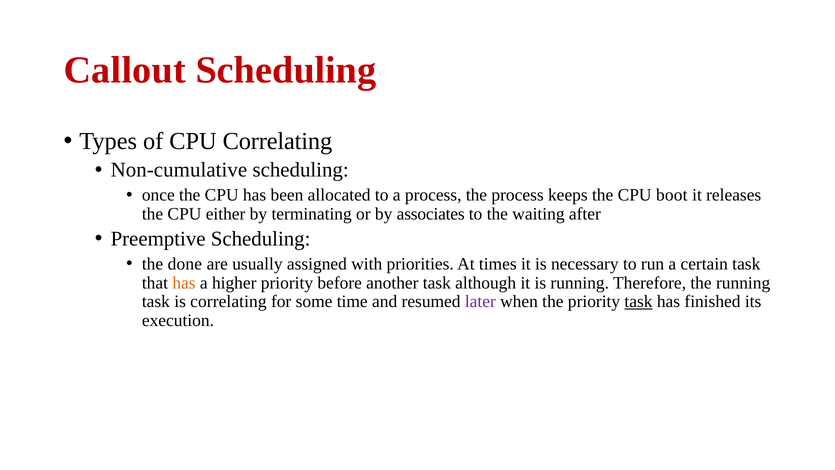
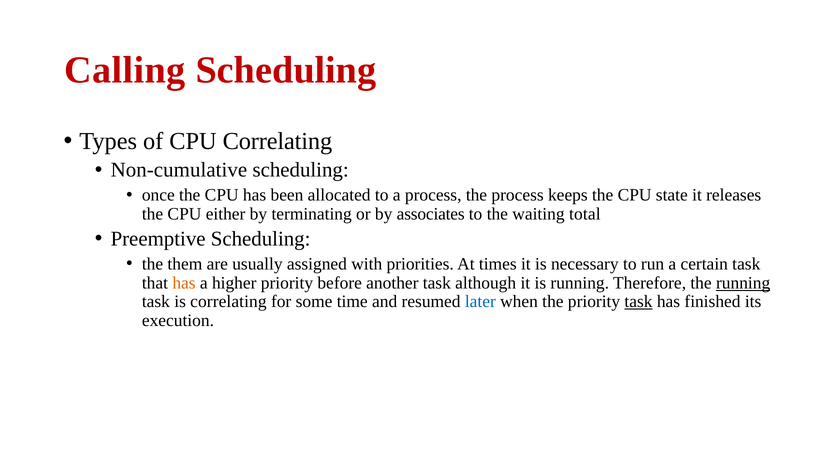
Callout: Callout -> Calling (125, 70)
boot: boot -> state (672, 195)
after: after -> total (585, 214)
done: done -> them (185, 264)
running underline: none -> present (743, 283)
later colour: purple -> blue (480, 301)
